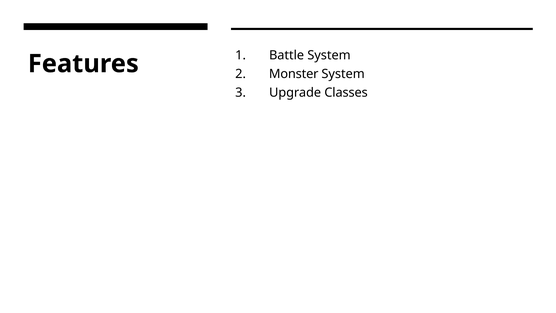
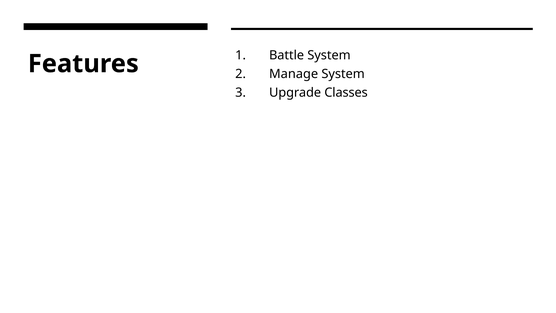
Monster: Monster -> Manage (294, 74)
